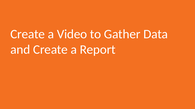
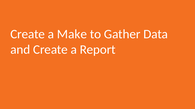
Video: Video -> Make (72, 34)
